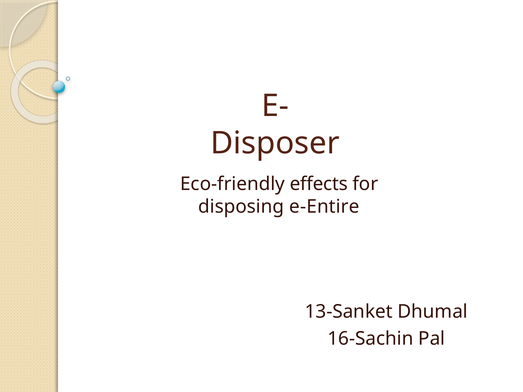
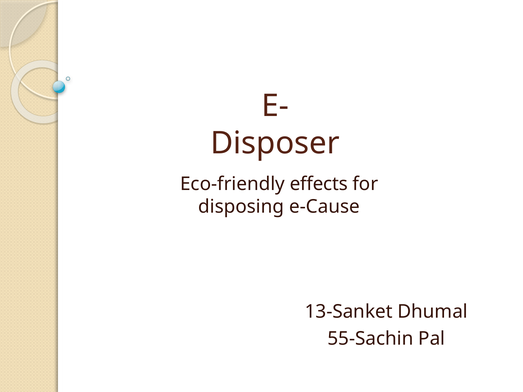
e-Entire: e-Entire -> e-Cause (324, 207)
16-Sachin: 16-Sachin -> 55-Sachin (370, 339)
